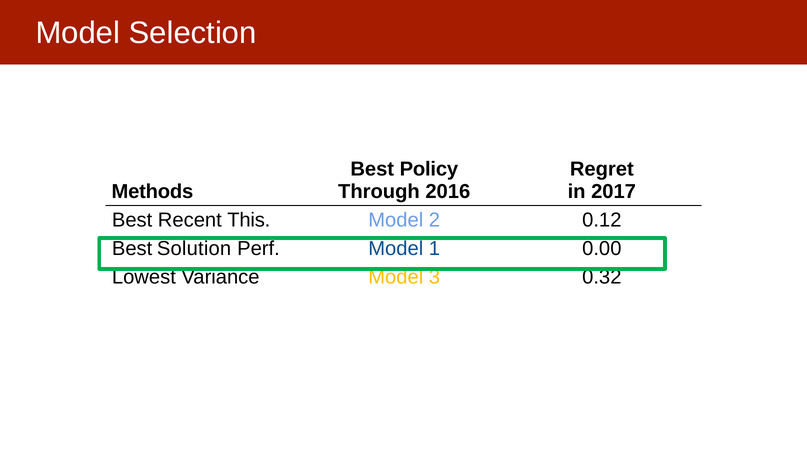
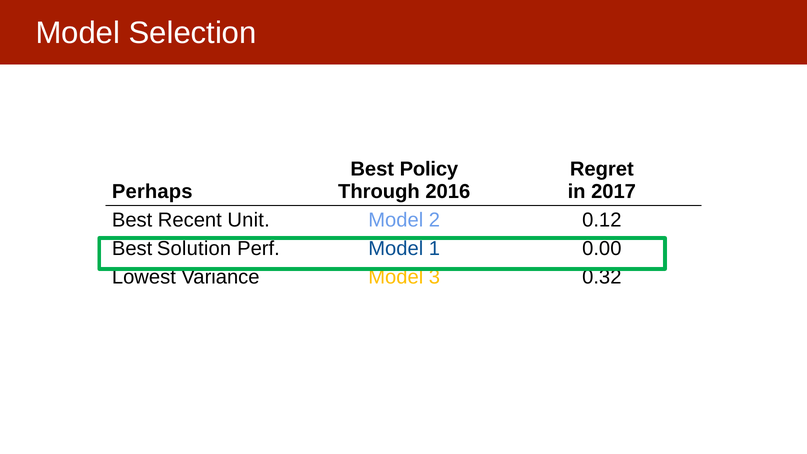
Methods: Methods -> Perhaps (152, 191)
This: This -> Unit (249, 220)
